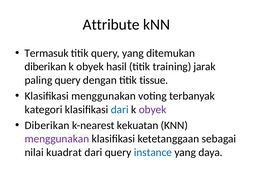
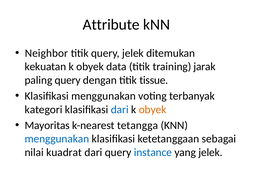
Termasuk: Termasuk -> Neighbor (46, 53)
query yang: yang -> jelek (133, 53)
diberikan: diberikan -> kekuatan (45, 67)
hasil: hasil -> data (116, 67)
obyek colour: purple -> orange (153, 109)
Diberikan: Diberikan -> Mayoritas (47, 125)
kekuatan: kekuatan -> tetangga (138, 125)
menggunakan colour: purple -> blue (57, 139)
yang daya: daya -> jelek (211, 152)
